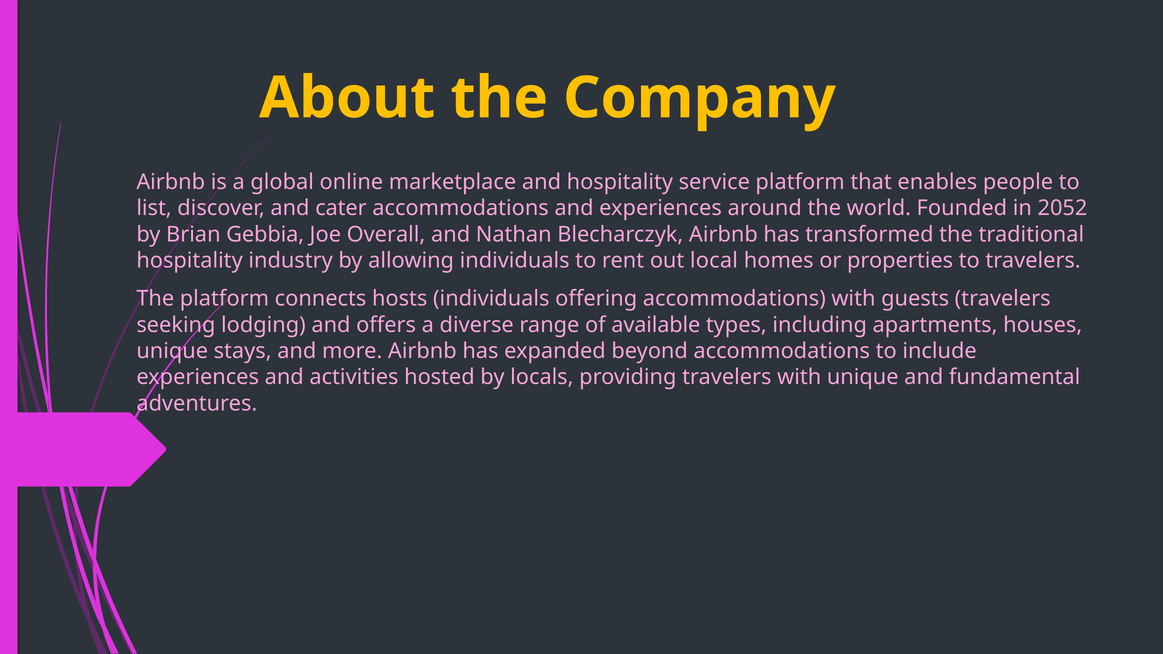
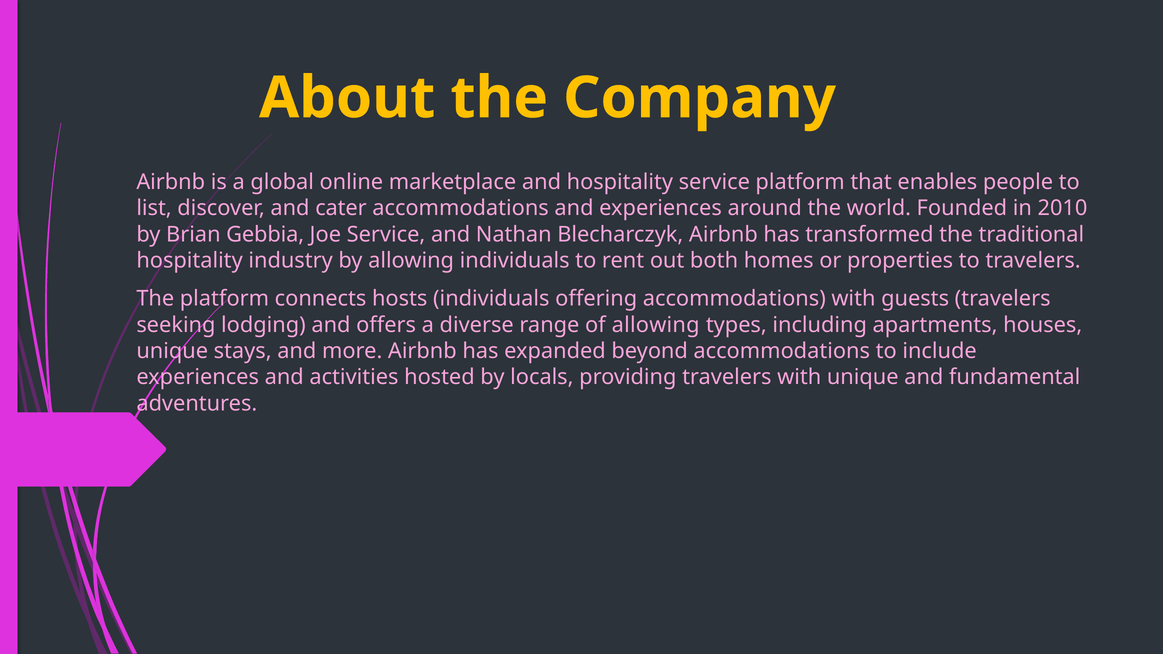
2052: 2052 -> 2010 (1062, 208)
Joe Overall: Overall -> Service (386, 234)
local: local -> both (714, 261)
of available: available -> allowing (656, 325)
